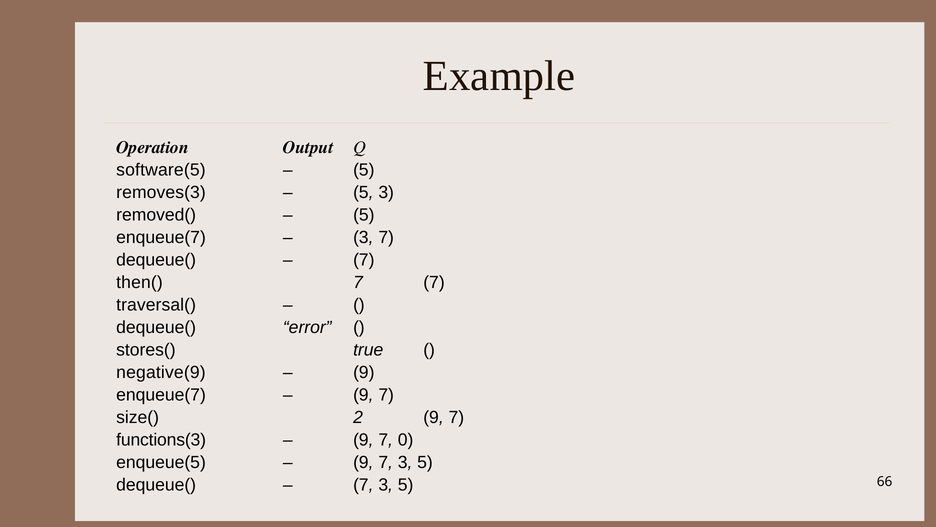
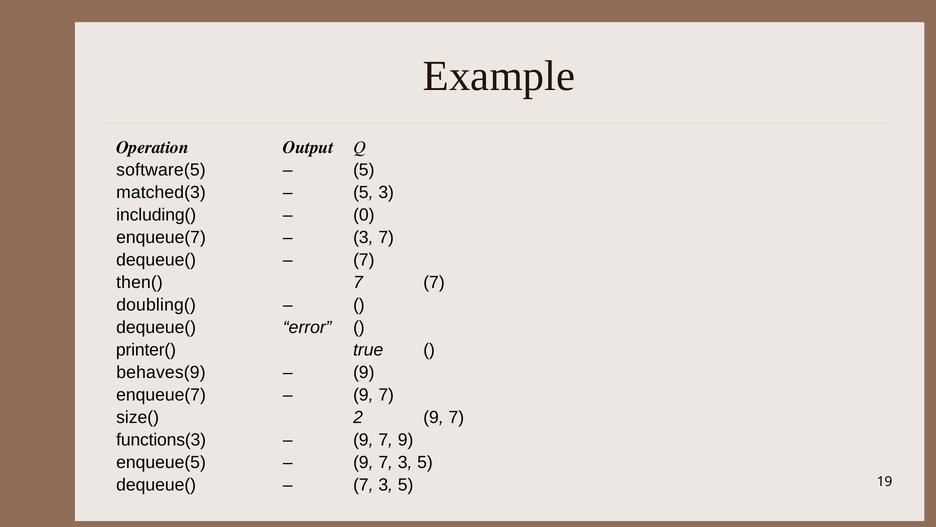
removes(3: removes(3 -> matched(3 (161, 192)
removed(: removed( -> including( (156, 215)
5: 5 -> 0 (364, 215)
traversal(: traversal( -> doubling( (156, 305)
stores(: stores( -> printer( (146, 350)
negative(9: negative(9 -> behaves(9 (161, 372)
7 0: 0 -> 9 (406, 440)
66: 66 -> 19 (885, 481)
